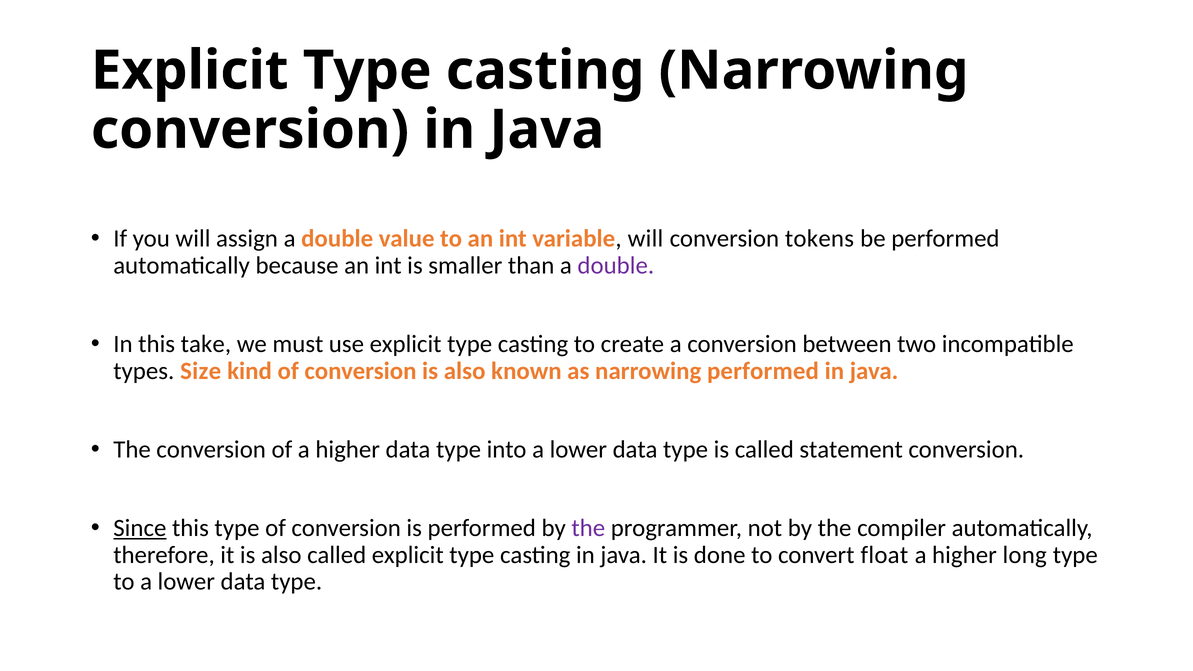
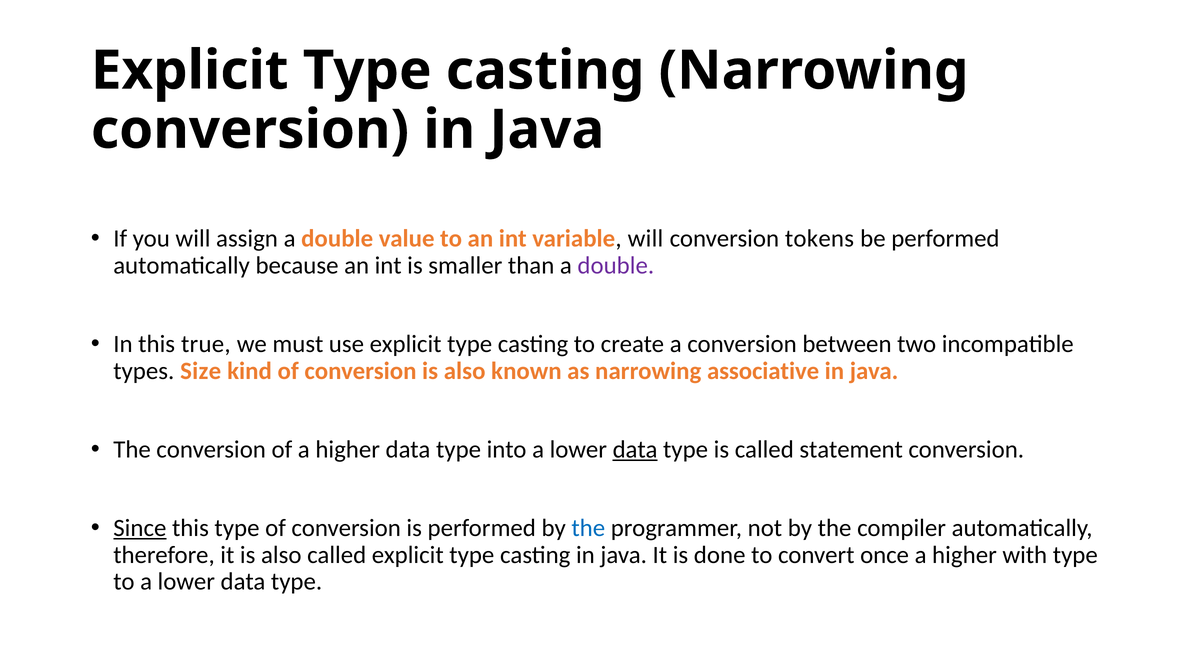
take: take -> true (206, 344)
narrowing performed: performed -> associative (763, 371)
data underline: none -> present (635, 449)
the colour: purple -> blue (588, 528)
float: float -> once (885, 555)
long: long -> with (1025, 555)
